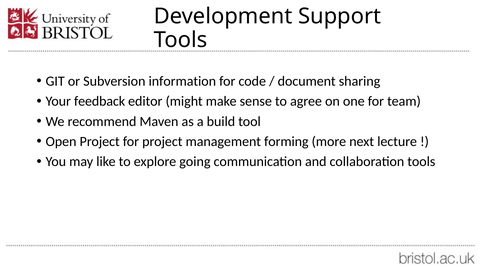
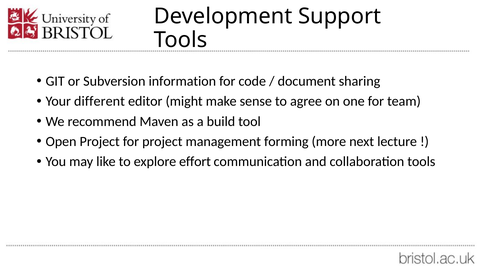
feedback: feedback -> different (99, 101)
going: going -> effort (195, 162)
